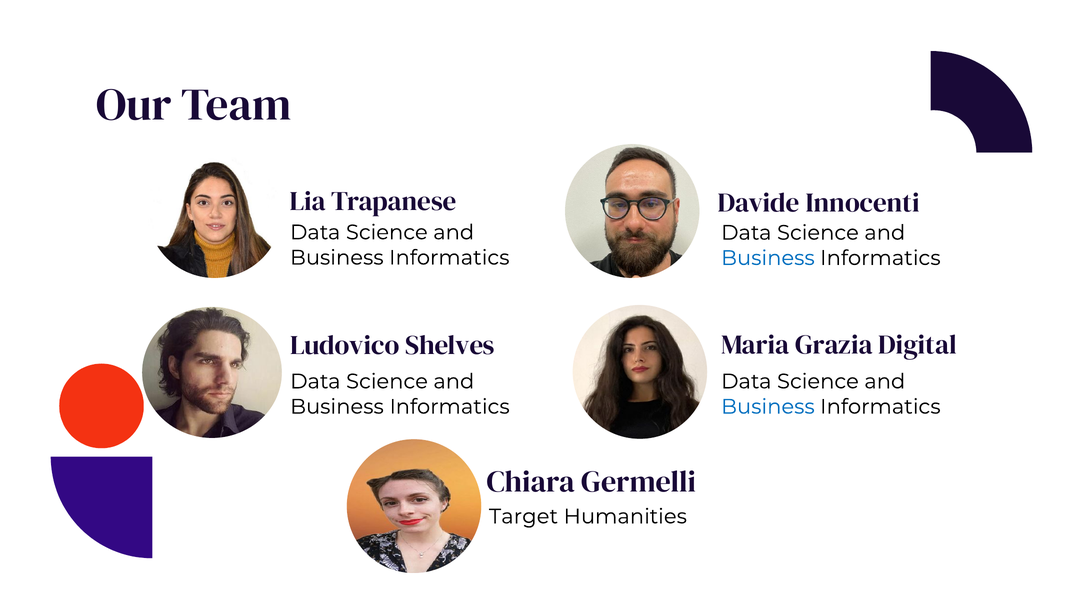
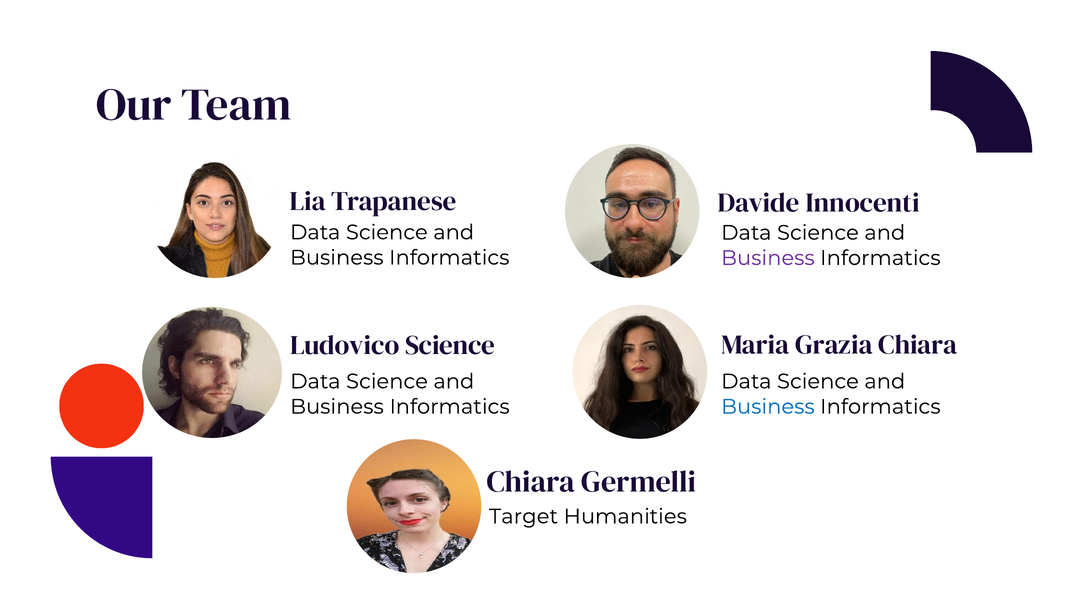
Business colour: blue -> purple (768, 258)
Grazia Digital: Digital -> Chiara (918, 345)
Ludovico Shelves: Shelves -> Science (450, 345)
